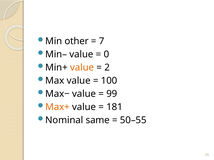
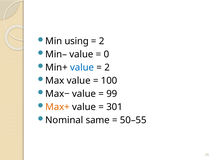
other: other -> using (77, 41)
7: 7 -> 2 (102, 41)
value colour: orange -> blue (82, 68)
181: 181 -> 301 (115, 107)
